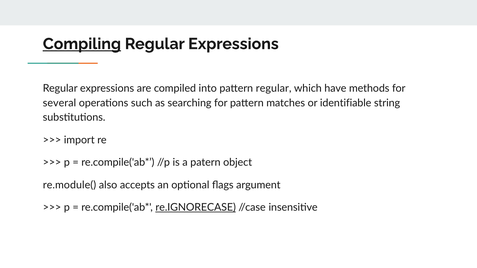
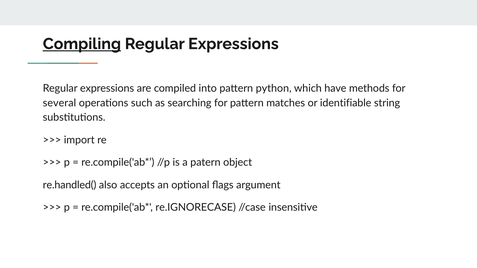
pattern regular: regular -> python (274, 88)
re.module(: re.module( -> re.handled( (70, 185)
re.IGNORECASE underline: present -> none (196, 208)
